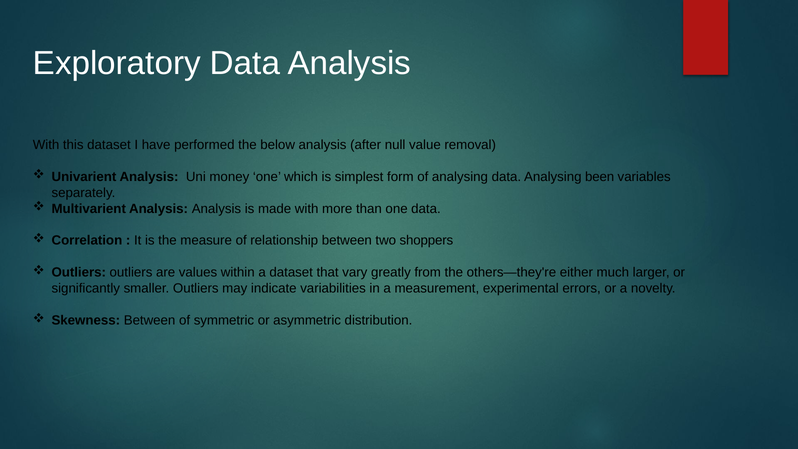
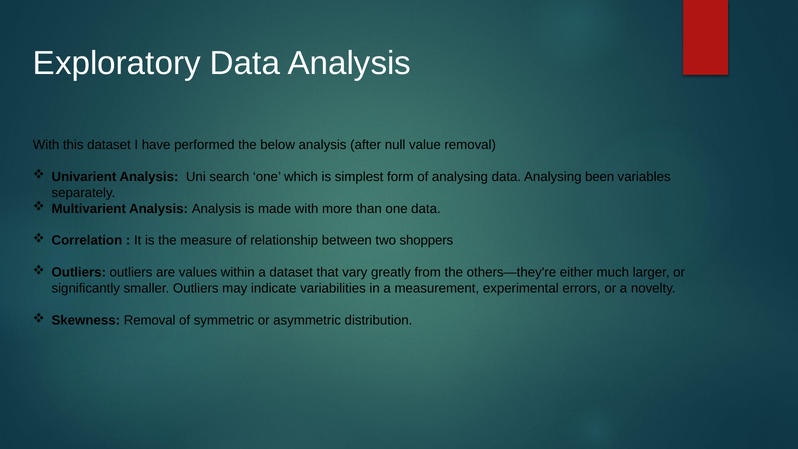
money: money -> search (229, 177)
Skewness Between: Between -> Removal (150, 320)
